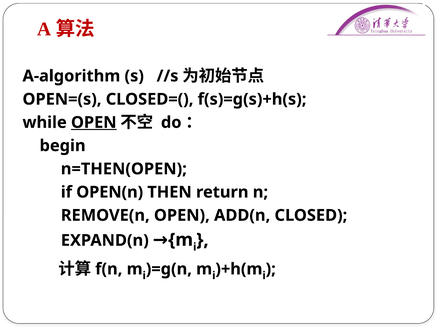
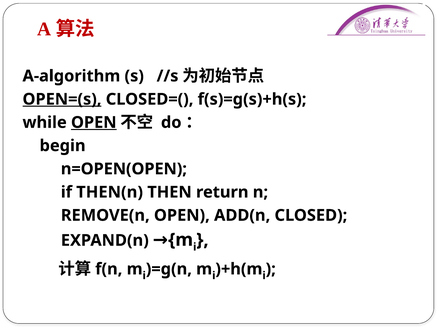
OPEN=(s underline: none -> present (62, 99)
n=THEN(OPEN: n=THEN(OPEN -> n=OPEN(OPEN (124, 169)
OPEN(n: OPEN(n -> THEN(n (110, 192)
